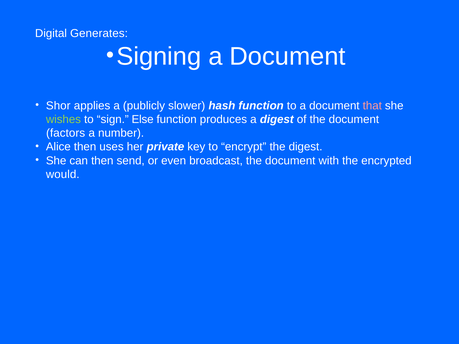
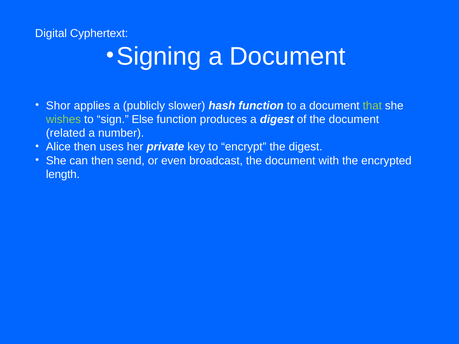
Generates: Generates -> Cyphertext (99, 33)
that colour: pink -> light green (372, 106)
factors: factors -> related (66, 133)
would: would -> length (63, 174)
